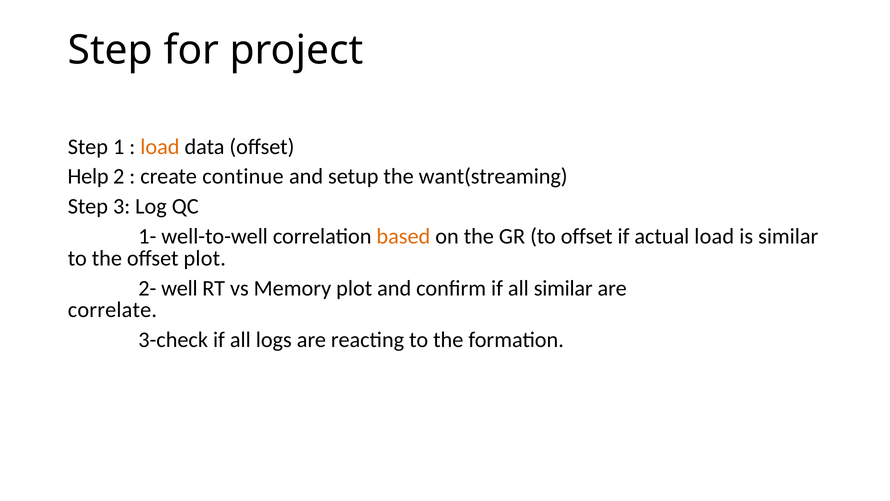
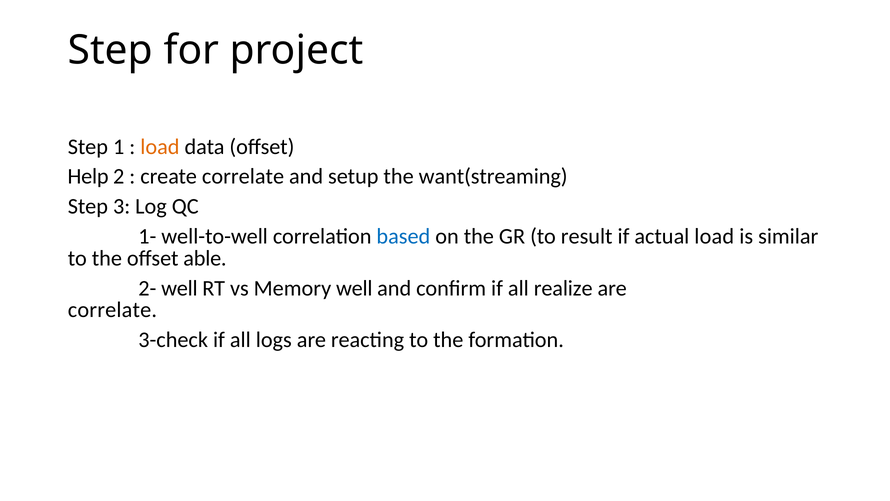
create continue: continue -> correlate (243, 177)
based colour: orange -> blue (403, 236)
to offset: offset -> result (587, 236)
offset plot: plot -> able (205, 258)
Memory plot: plot -> well (354, 288)
all similar: similar -> realize (563, 288)
